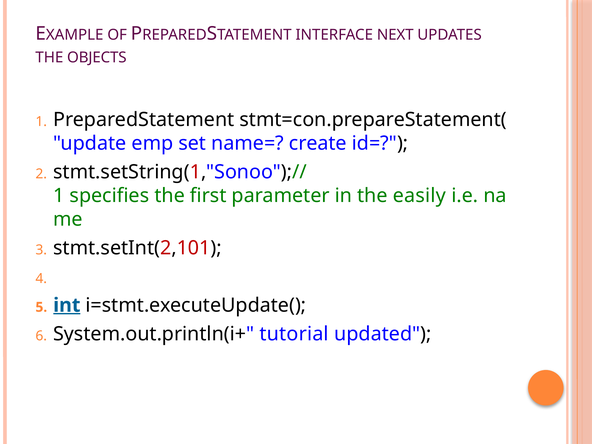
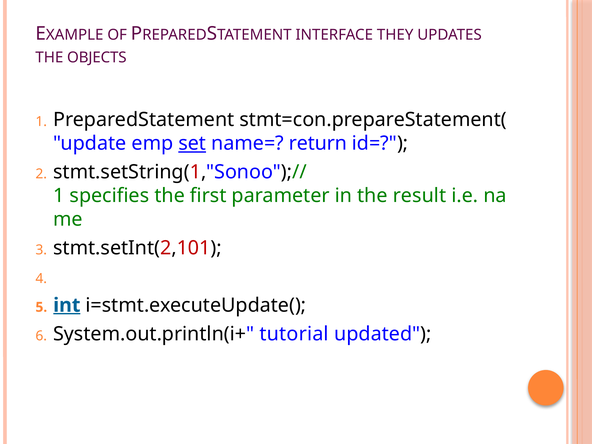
NEXT: NEXT -> THEY (395, 35)
set underline: none -> present (192, 143)
create: create -> return (318, 143)
easily: easily -> result (419, 196)
